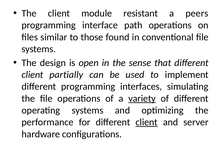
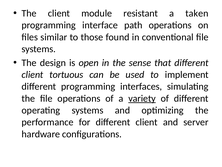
peers: peers -> taken (197, 13)
partially: partially -> tortuous (66, 74)
client underline: present -> none (147, 122)
